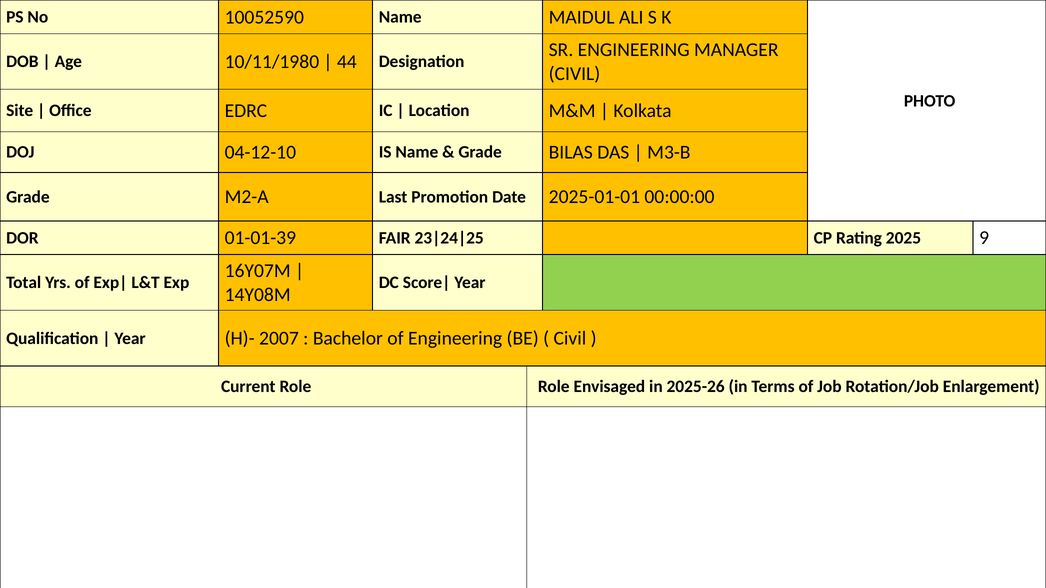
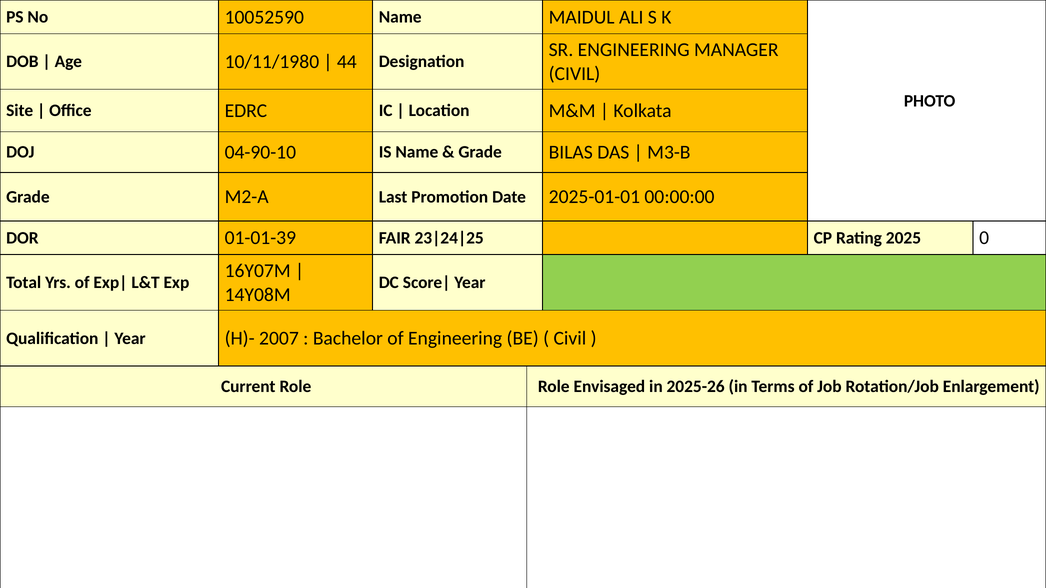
04-12-10: 04-12-10 -> 04-90-10 (260, 152)
9: 9 -> 0 (984, 238)
